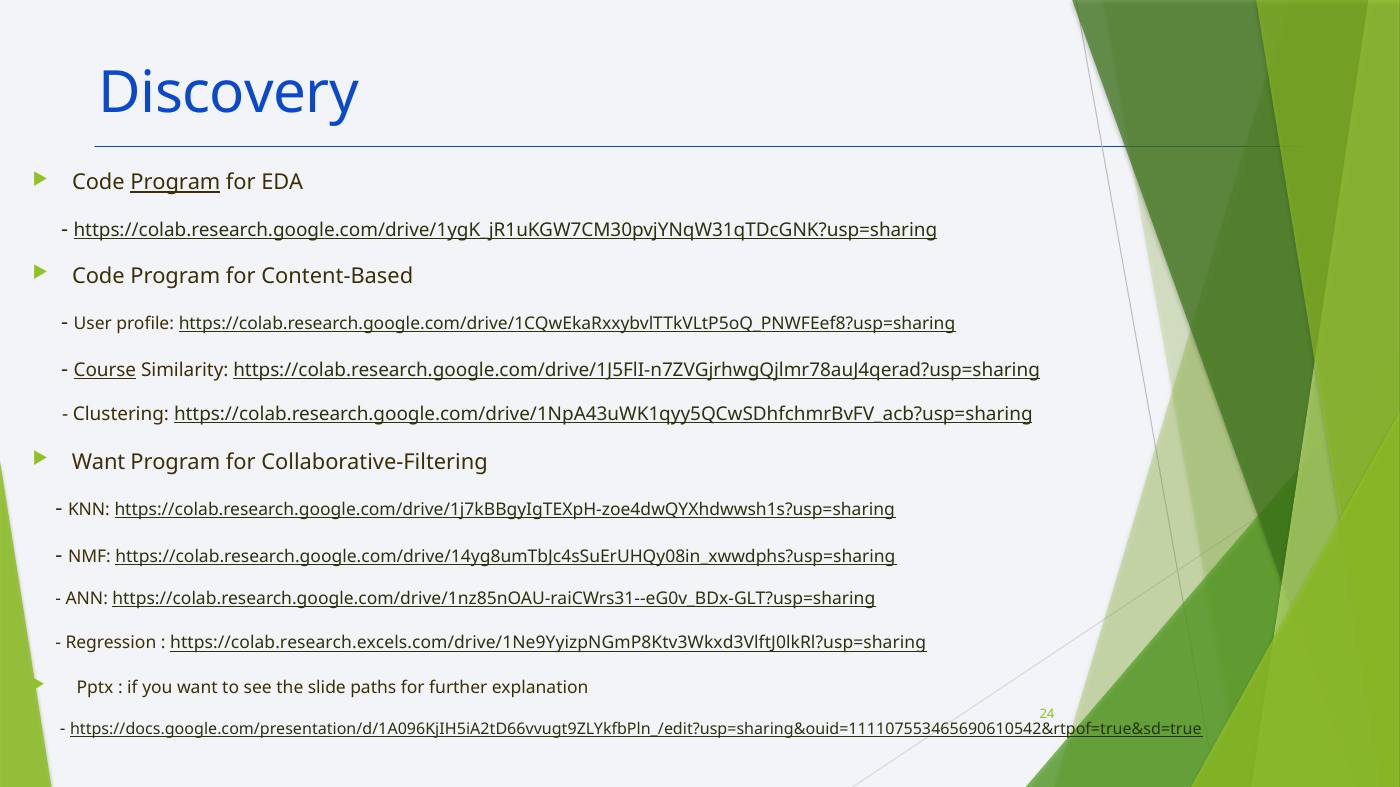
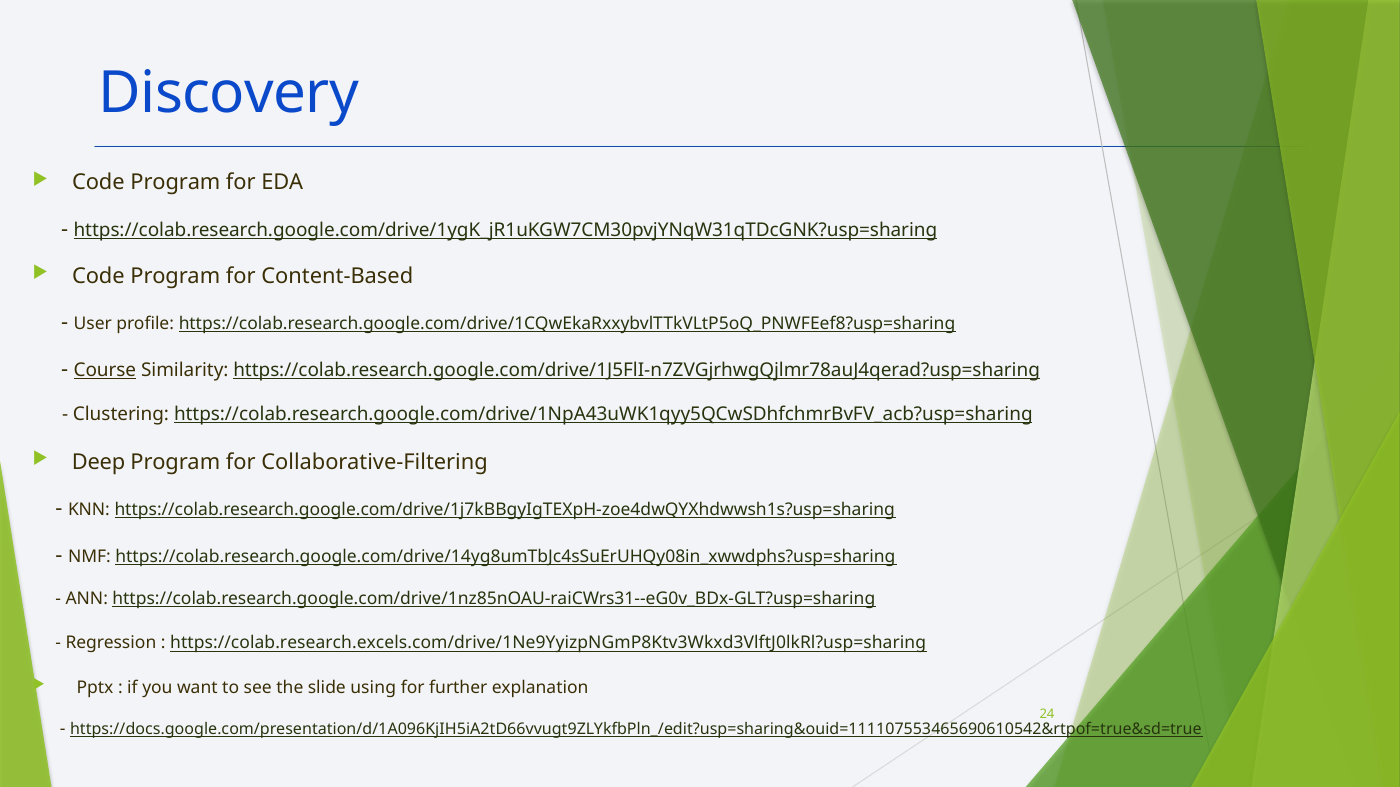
Program underline: present -> none (175, 183)
Want: Want -> Deep (99, 462)
paths: paths -> using (373, 688)
